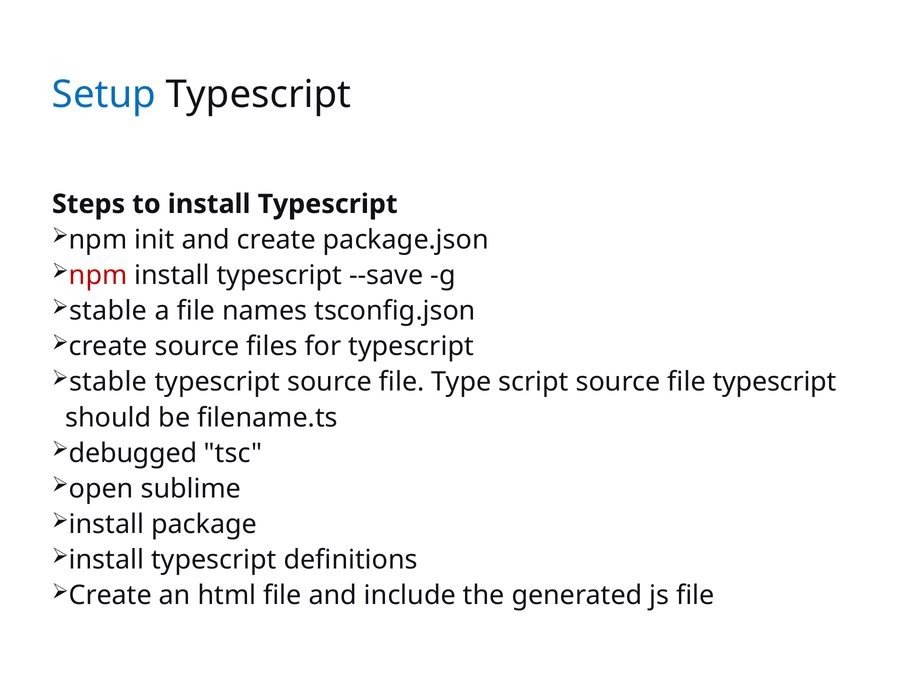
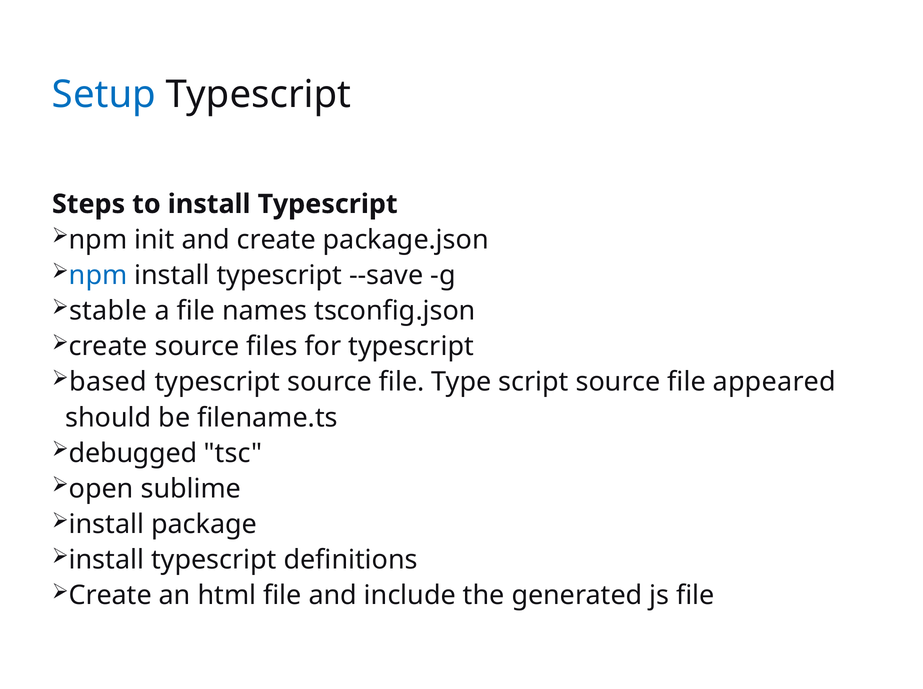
npm colour: red -> blue (98, 276)
stable: stable -> based (108, 382)
file typescript: typescript -> appeared (774, 382)
